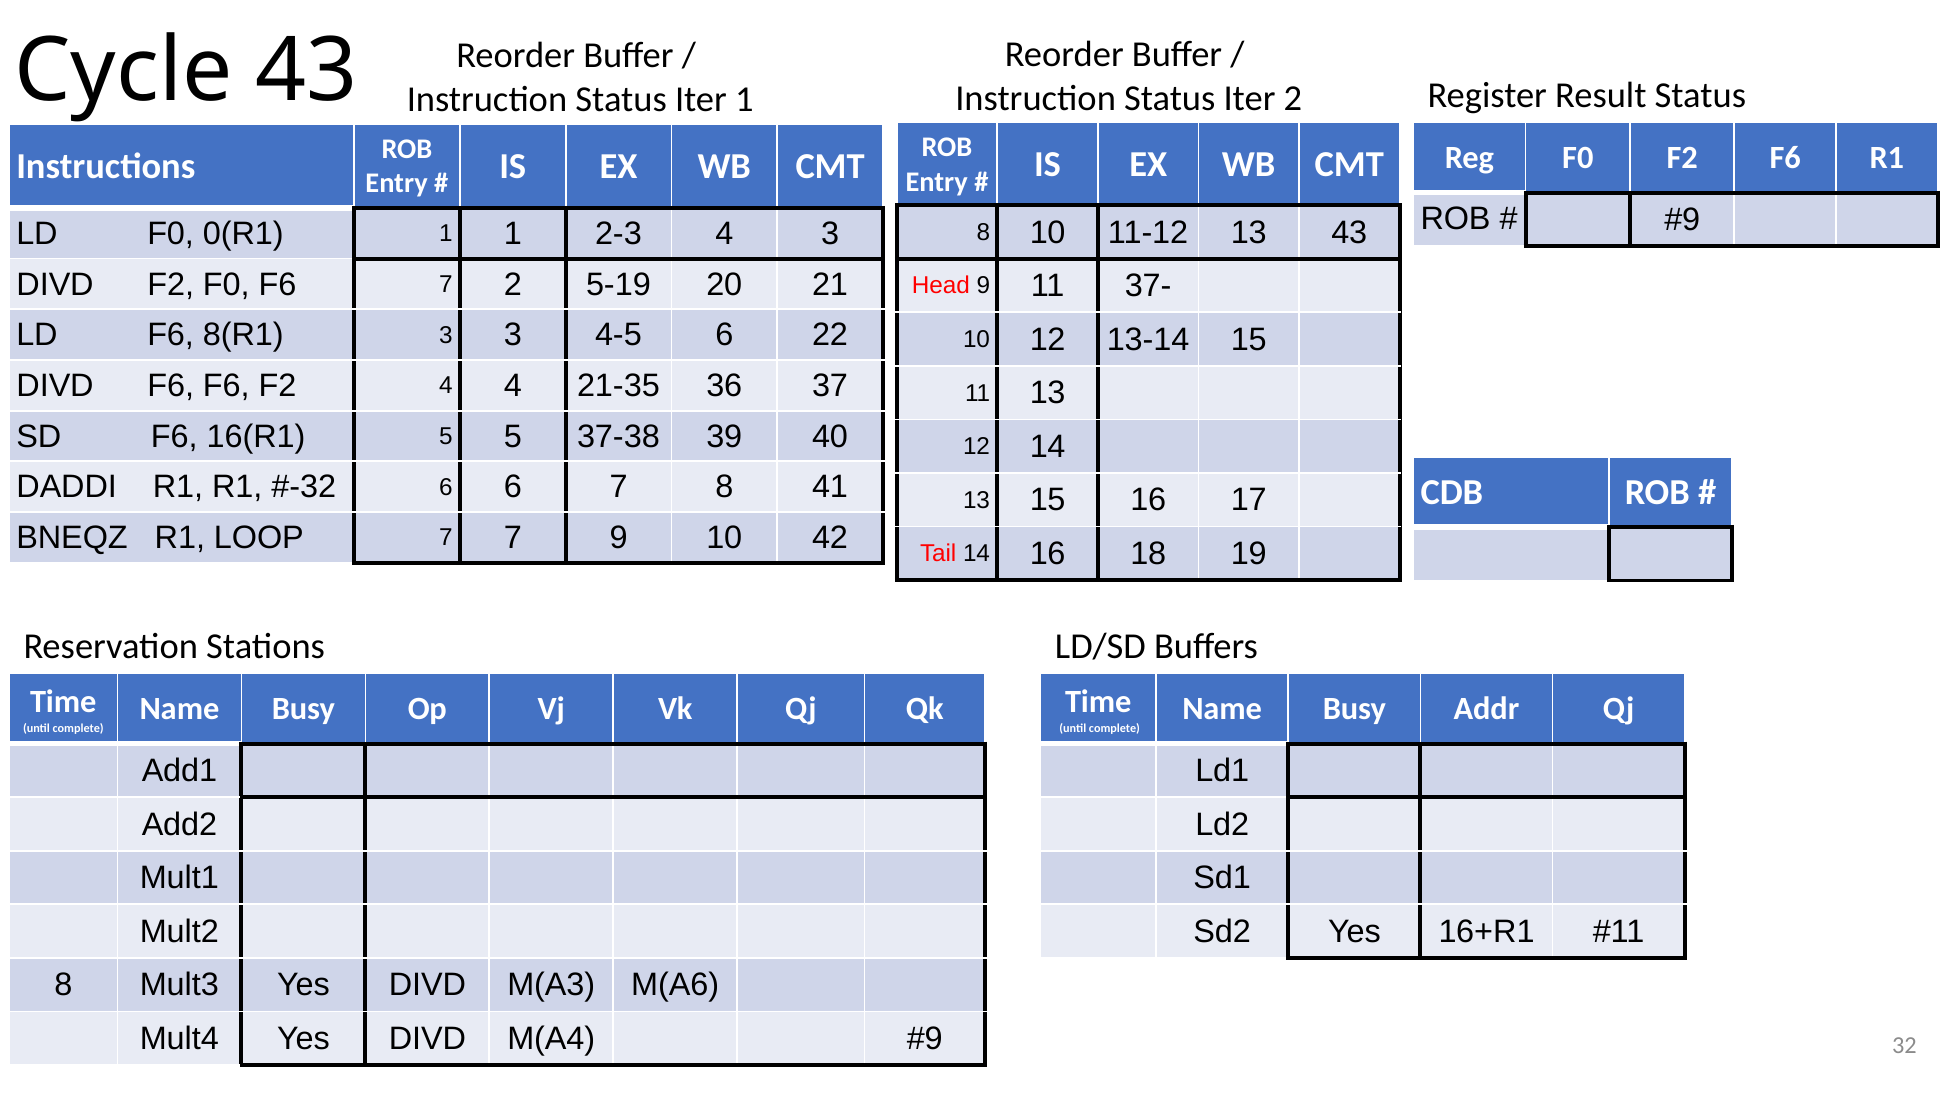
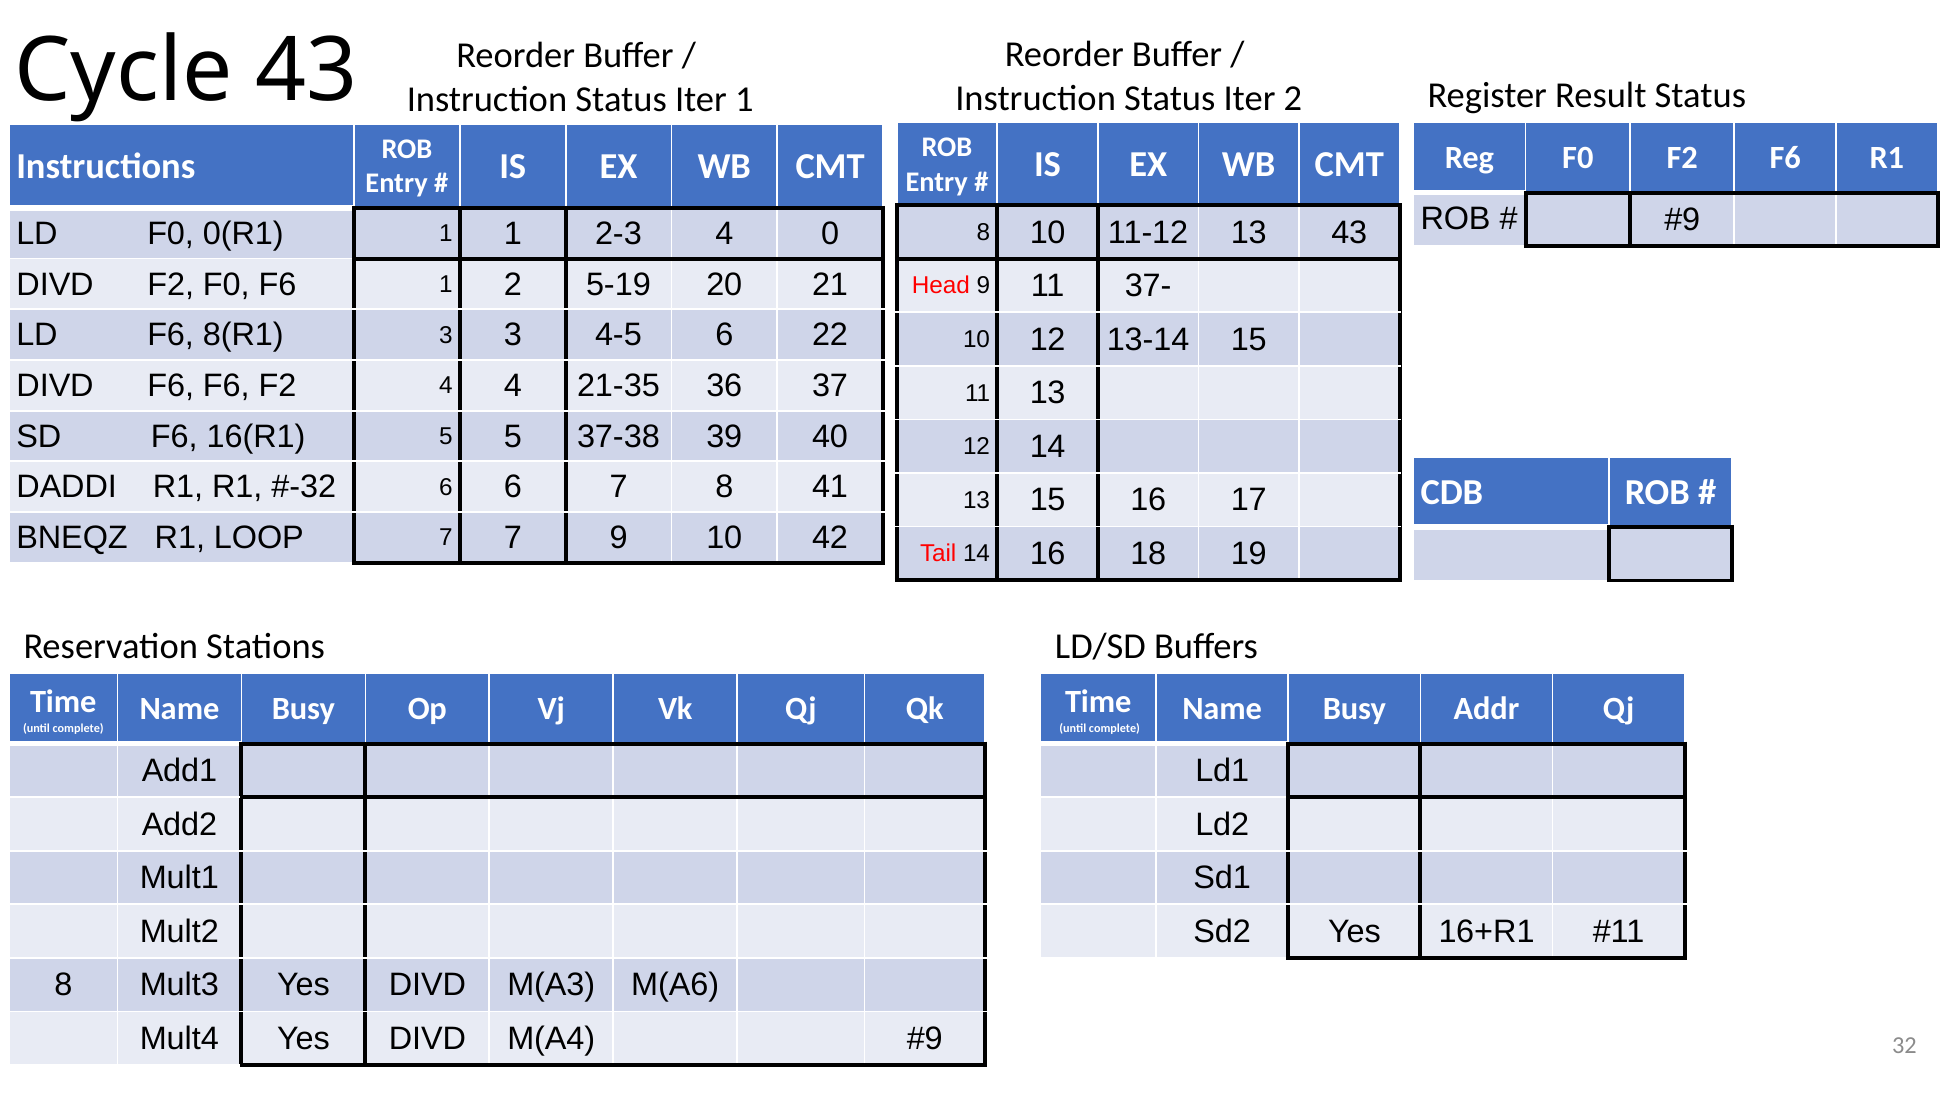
4 3: 3 -> 0 (830, 234)
F6 7: 7 -> 1 (446, 284)
